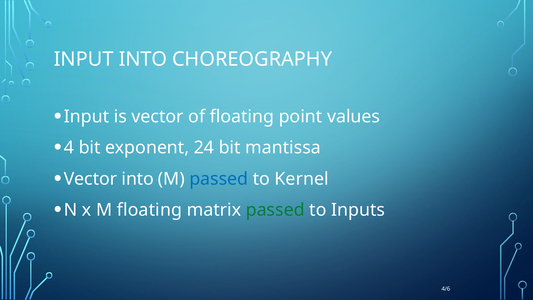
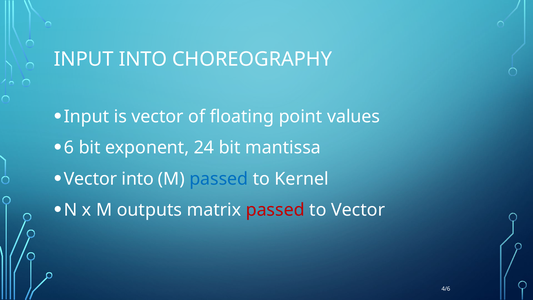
4: 4 -> 6 (69, 148)
M floating: floating -> outputs (149, 210)
passed colour: green -> red (275, 210)
to Inputs: Inputs -> Vector (358, 210)
